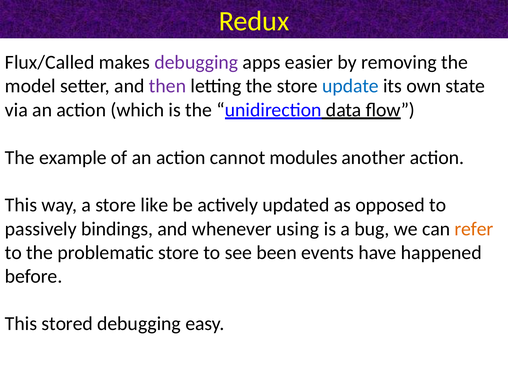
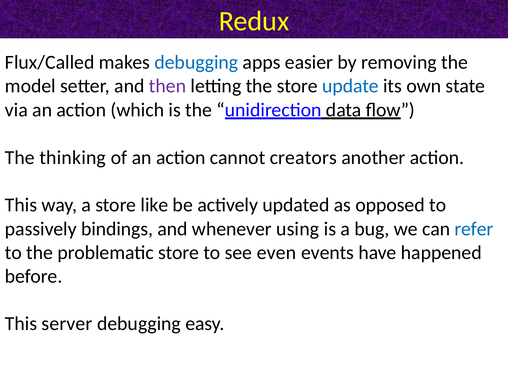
debugging colour: purple -> blue (196, 62)
example: example -> thinking (73, 158)
modules: modules -> creators (303, 158)
refer colour: orange -> blue (474, 229)
been: been -> even (277, 253)
stored: stored -> server (67, 324)
